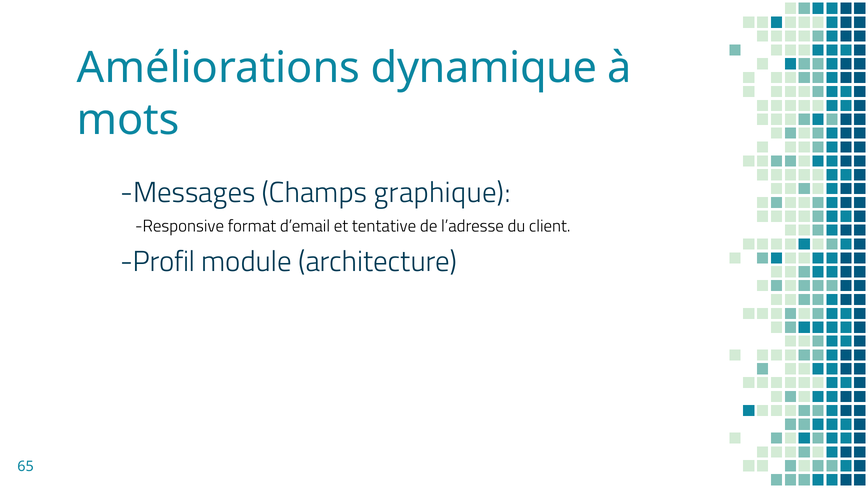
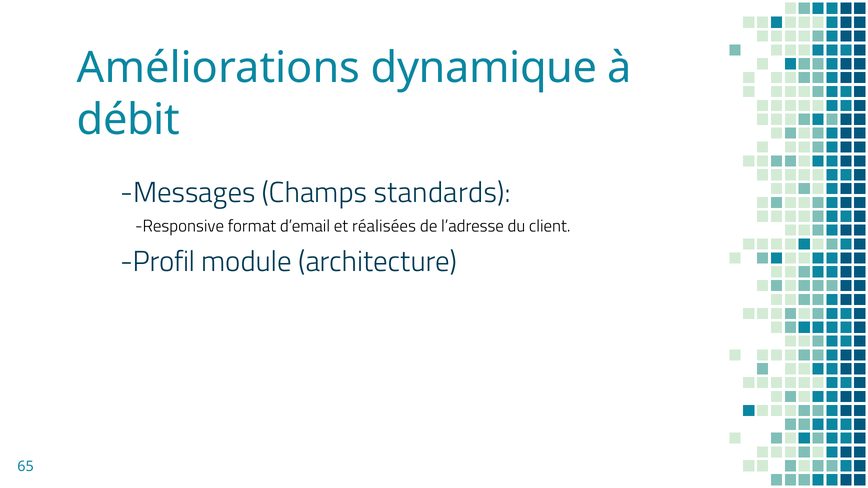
mots: mots -> débit (128, 120)
graphique: graphique -> standards (442, 193)
tentative: tentative -> réalisées (384, 226)
